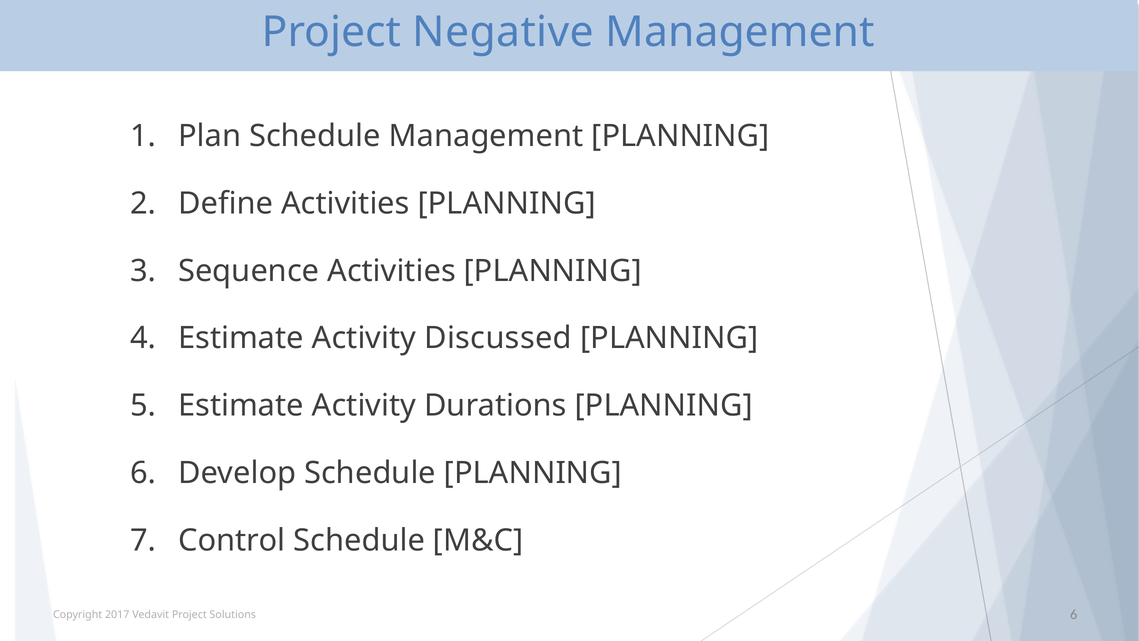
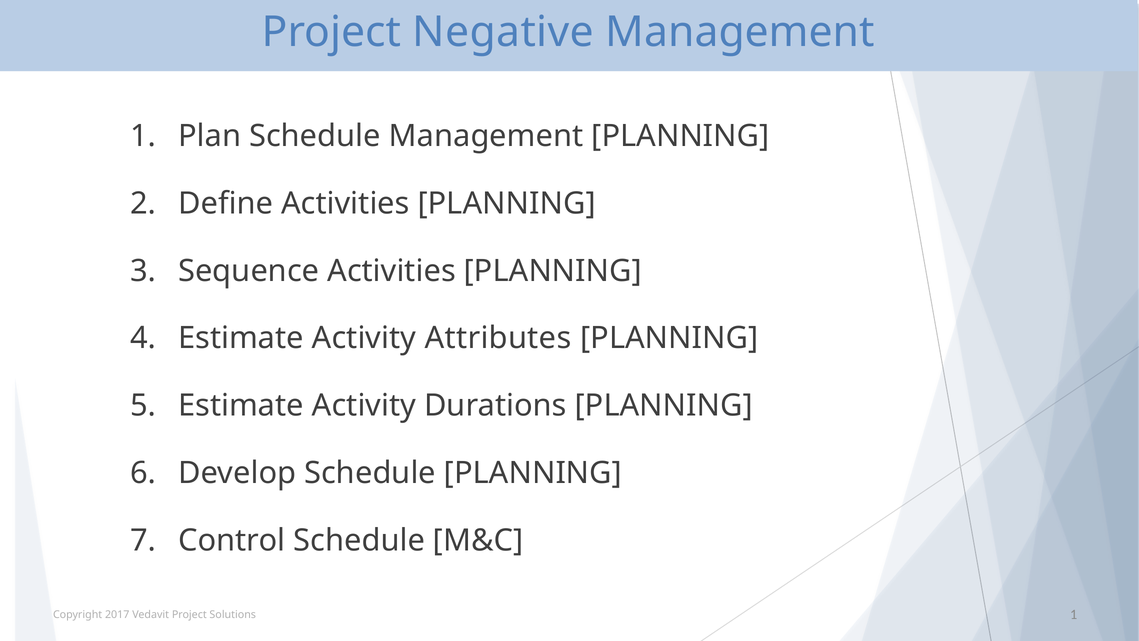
Discussed: Discussed -> Attributes (498, 338)
Solutions 6: 6 -> 1 (1074, 614)
